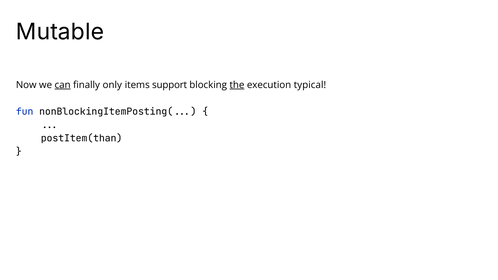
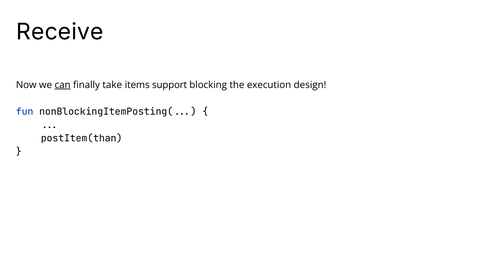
Mutable: Mutable -> Receive (60, 32)
only: only -> take (112, 85)
the underline: present -> none (237, 85)
typical: typical -> design (310, 85)
